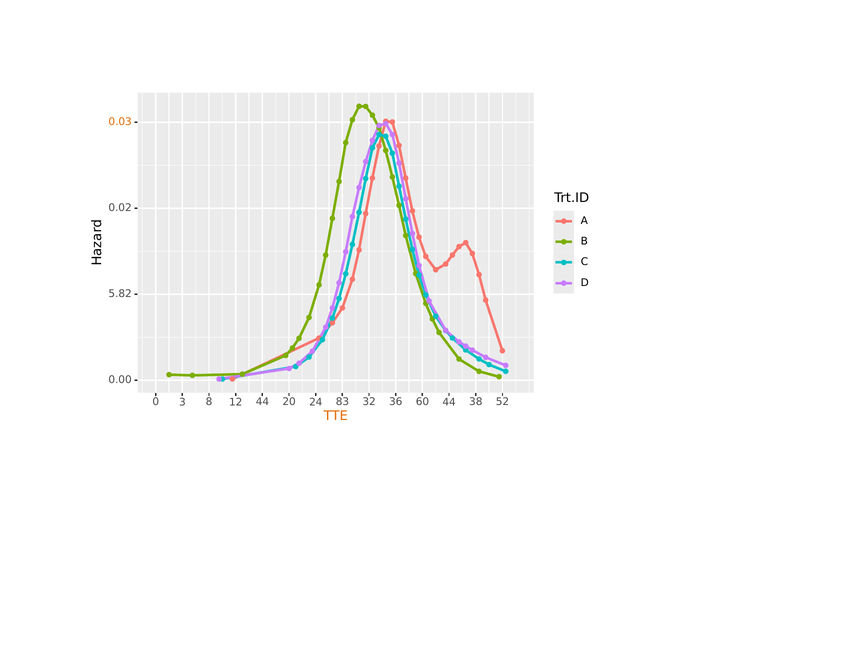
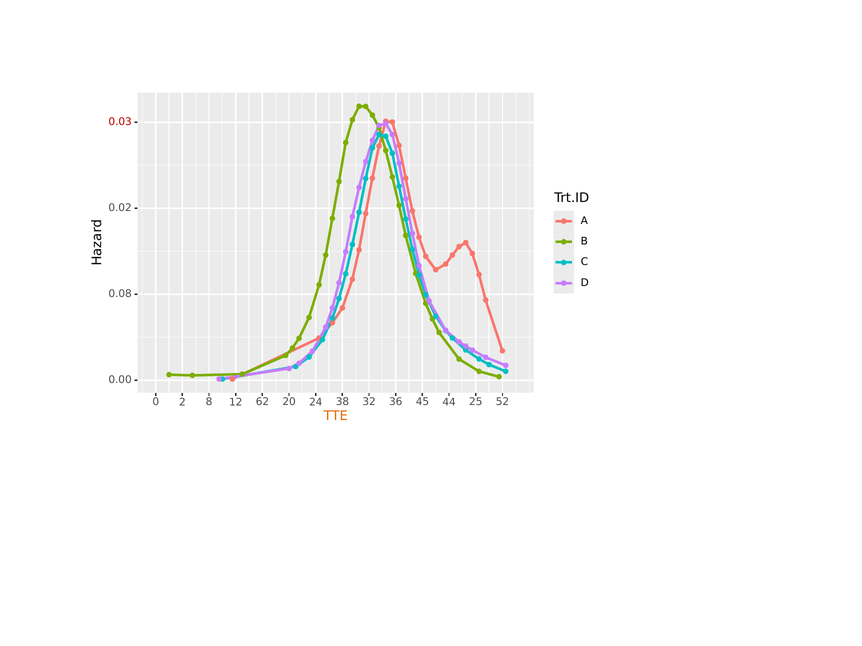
0.03 colour: orange -> red (120, 122)
5.82: 5.82 -> 0.08 (120, 294)
3: 3 -> 2 (182, 402)
12 44: 44 -> 62 (262, 402)
83: 83 -> 38 (342, 402)
60: 60 -> 45 (422, 402)
38: 38 -> 25 (476, 402)
